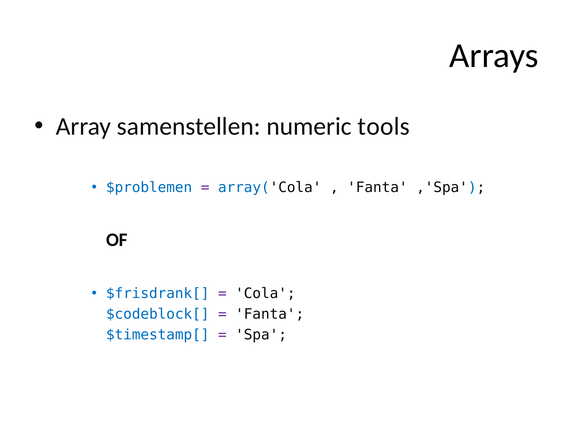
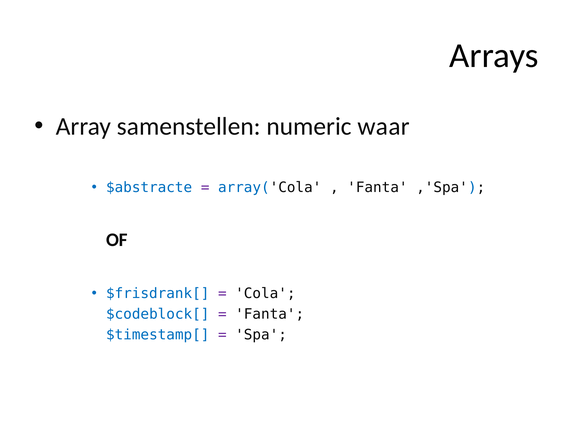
tools: tools -> waar (384, 126)
$problemen: $problemen -> $abstracte (149, 187)
